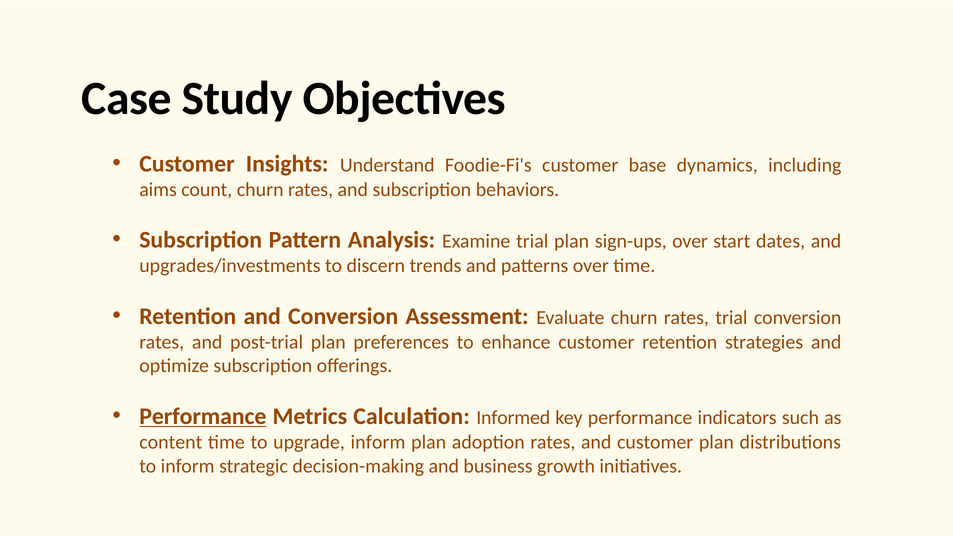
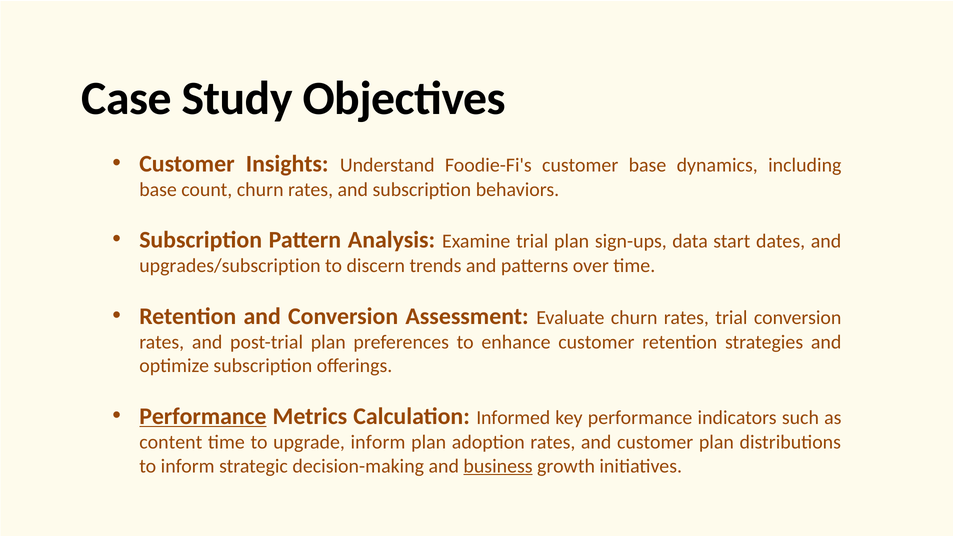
aims: aims -> base (158, 190)
sign-ups over: over -> data (690, 242)
upgrades/investments: upgrades/investments -> upgrades/subscription (230, 266)
business underline: none -> present (498, 467)
